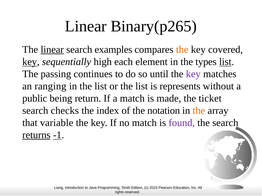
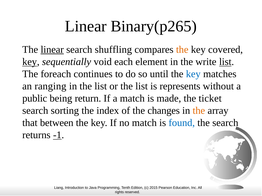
examples: examples -> shuffling (113, 50)
high: high -> void (103, 62)
types: types -> write (206, 62)
passing: passing -> foreach (56, 74)
key colour: purple -> blue (193, 74)
checks: checks -> sorting (65, 111)
notation: notation -> changes (164, 111)
variable: variable -> between (57, 123)
found colour: purple -> blue (182, 123)
returns underline: present -> none (36, 135)
